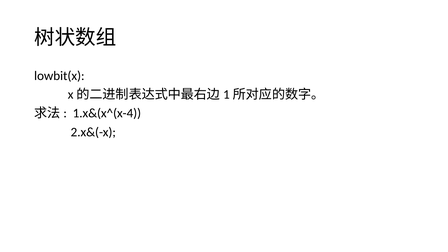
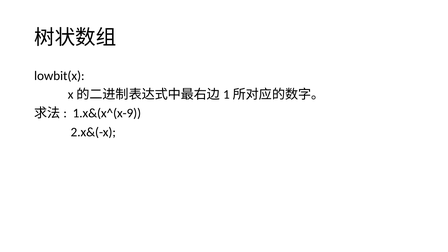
1.x&(x^(x-4: 1.x&(x^(x-4 -> 1.x&(x^(x-9 (107, 113)
